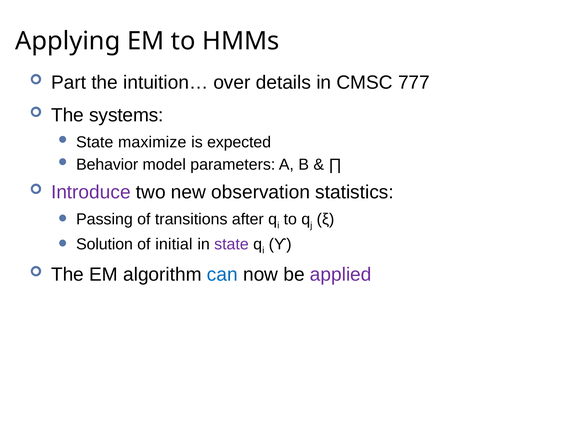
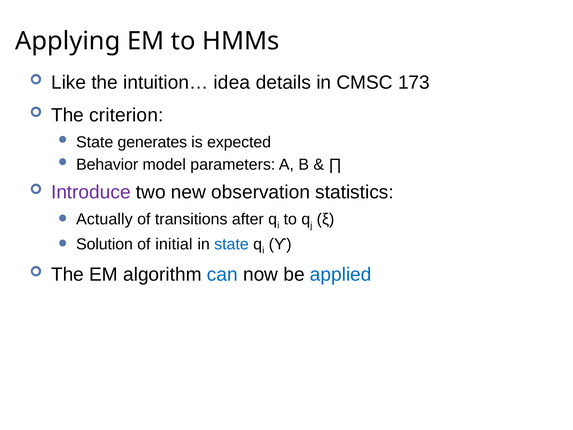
Part: Part -> Like (69, 83)
over: over -> idea (232, 83)
777: 777 -> 173 (414, 83)
systems: systems -> criterion (126, 115)
maximize: maximize -> generates (152, 142)
Passing: Passing -> Actually (104, 219)
state colour: purple -> blue (231, 244)
applied colour: purple -> blue (341, 274)
